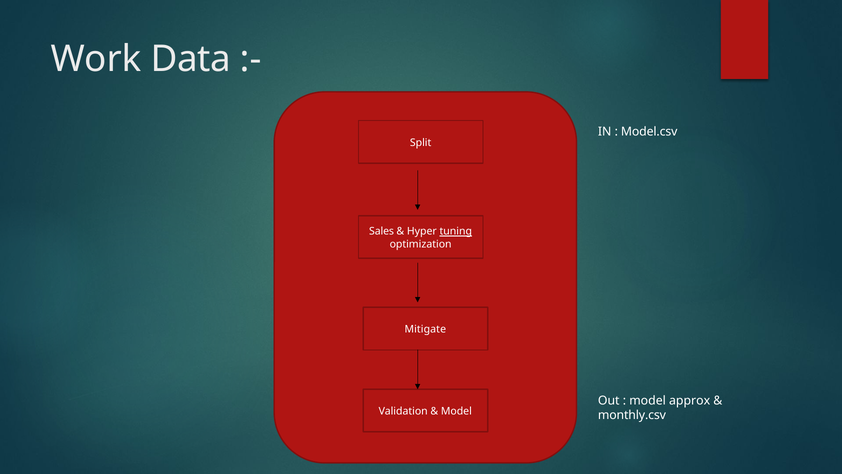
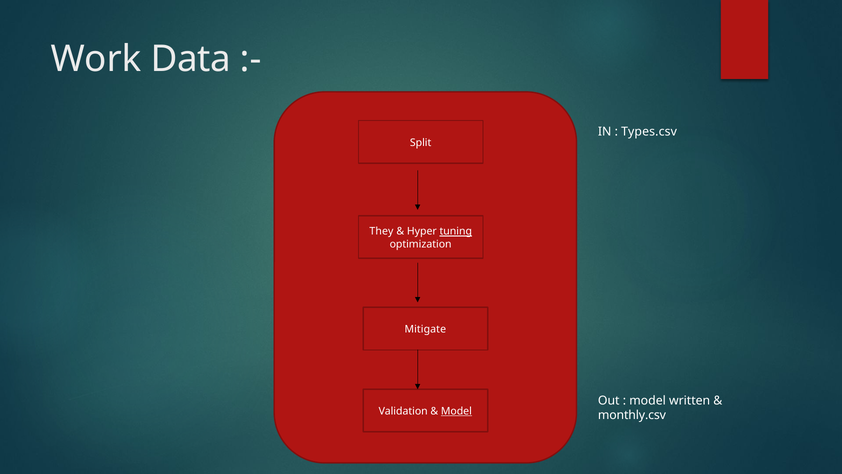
Model.csv: Model.csv -> Types.csv (649, 132)
Sales: Sales -> They (381, 231)
approx: approx -> written (690, 400)
Model underline: none -> present (456, 411)
